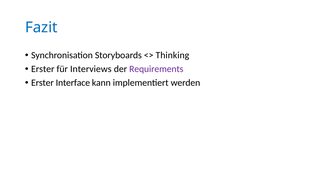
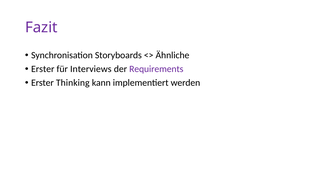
Fazit colour: blue -> purple (41, 28)
Thinking: Thinking -> Ähnliche (172, 55)
Interface: Interface -> Thinking (73, 83)
